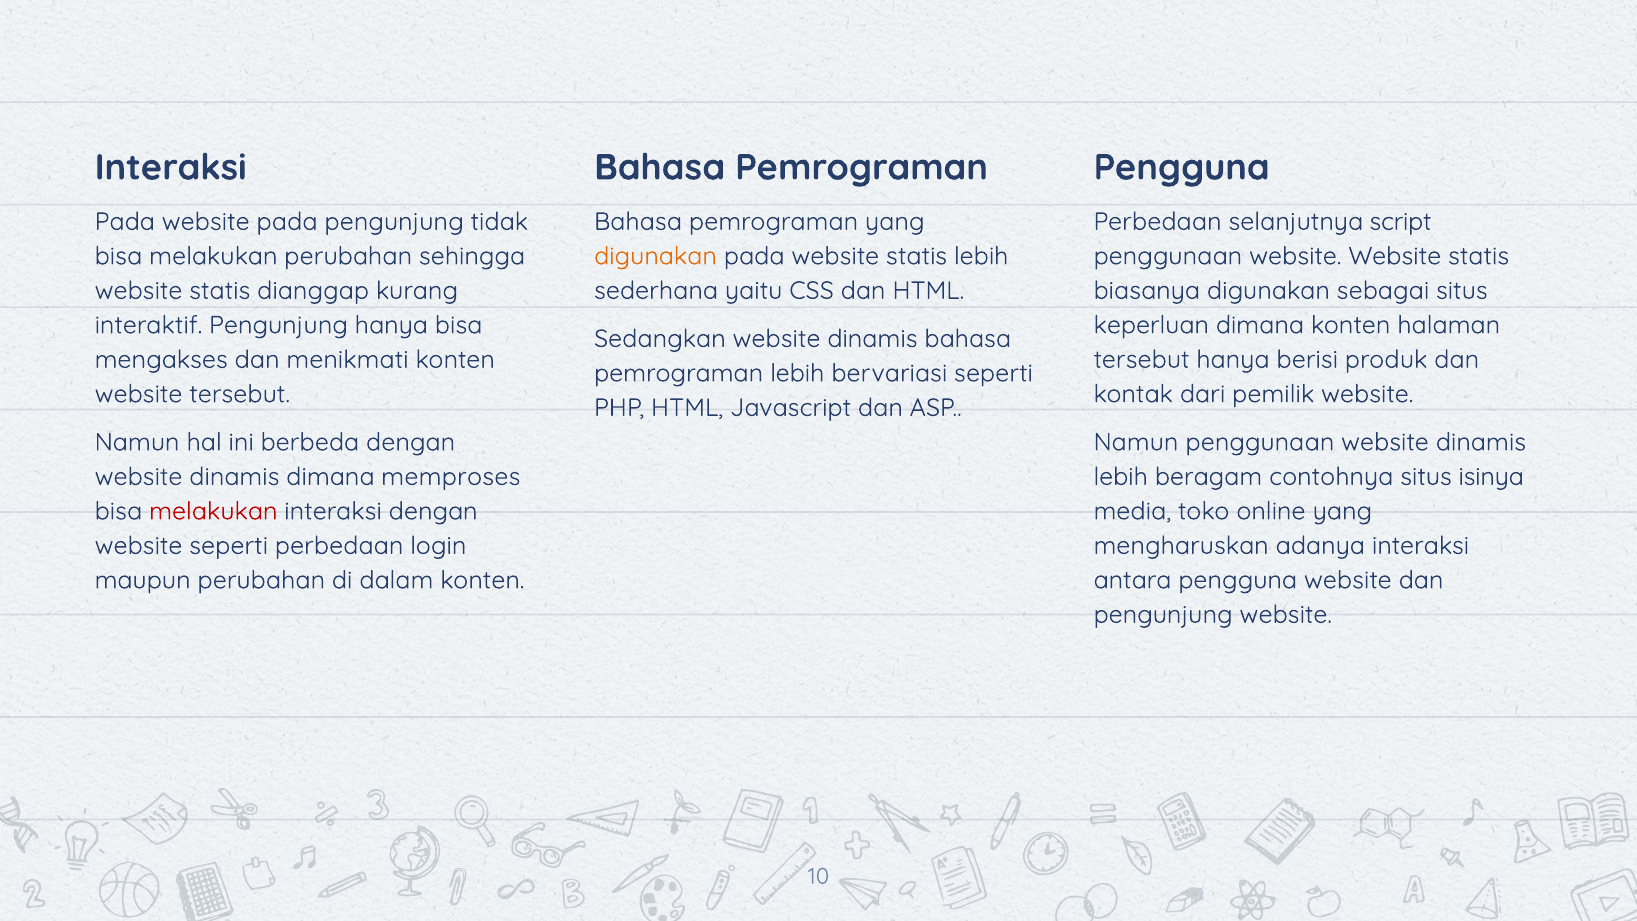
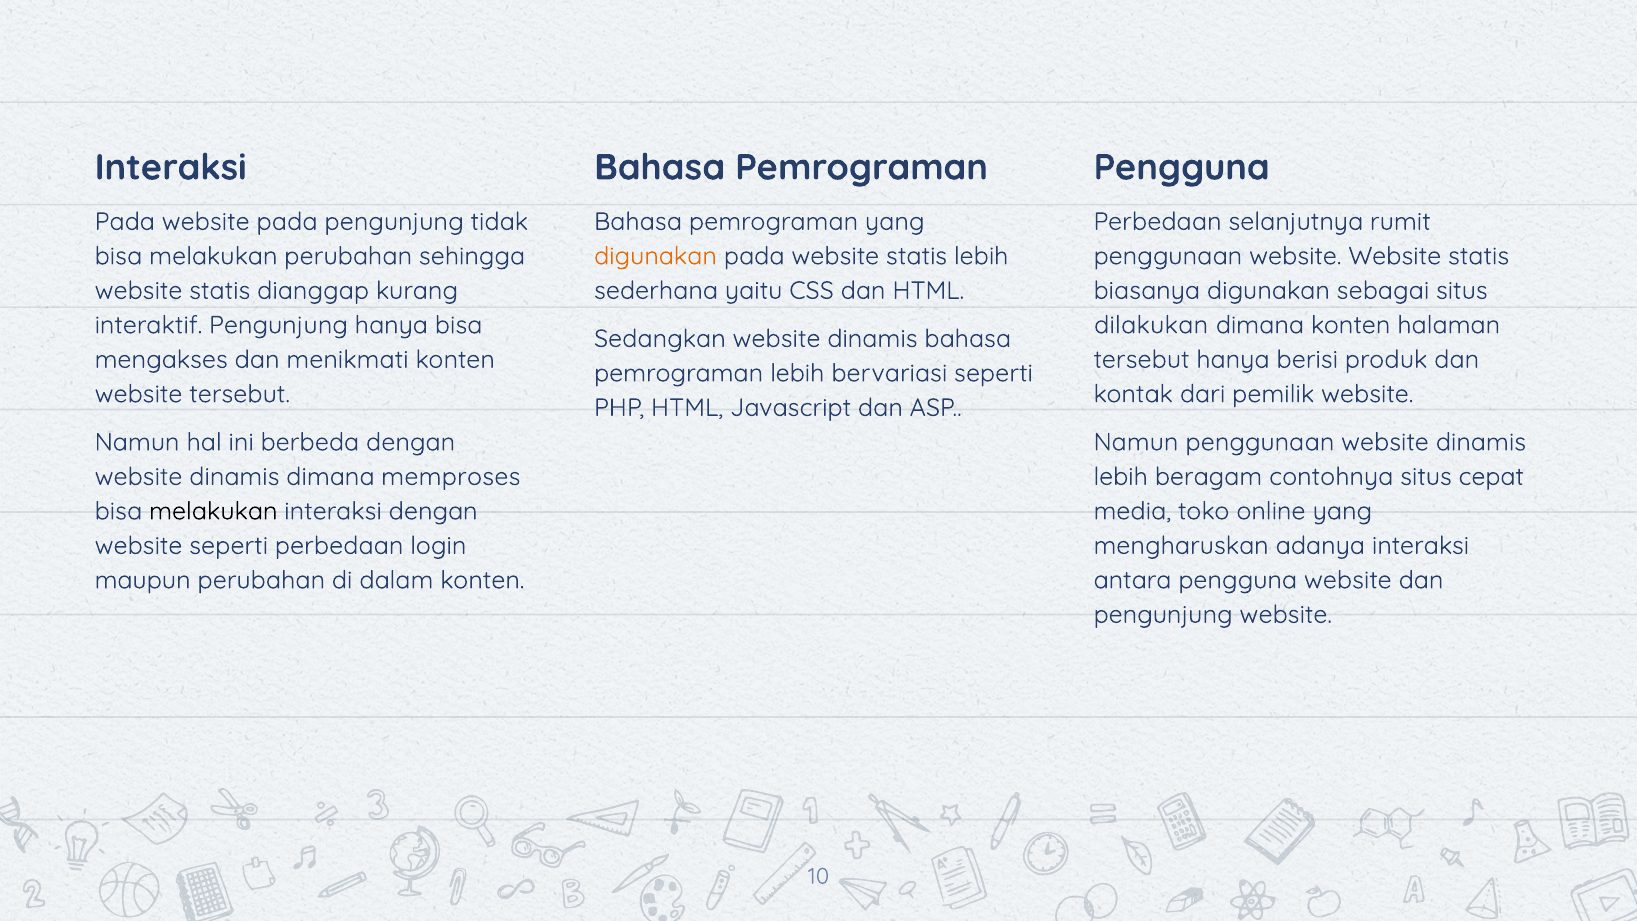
script: script -> rumit (1400, 222)
keperluan: keperluan -> dilakukan (1151, 325)
isinya: isinya -> cepat (1491, 477)
melakukan colour: red -> black (213, 511)
